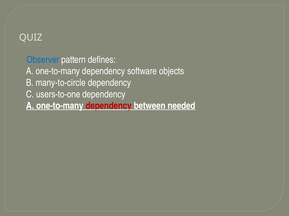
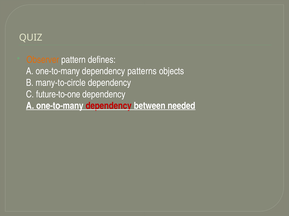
Observer colour: blue -> orange (43, 60)
software: software -> patterns (142, 71)
users-to-one: users-to-one -> future-to-one (58, 95)
